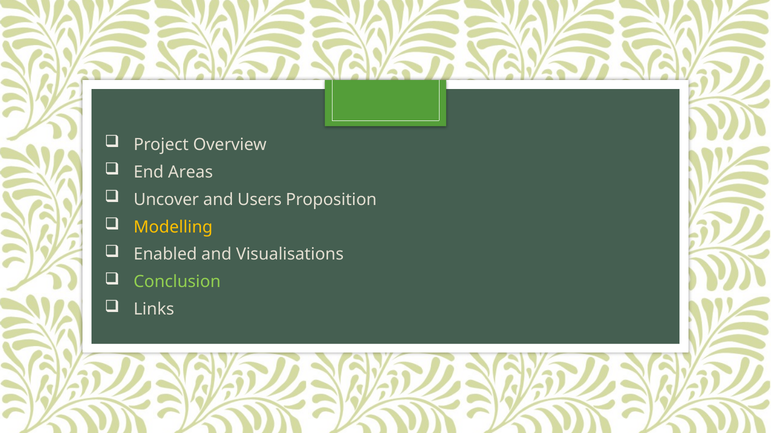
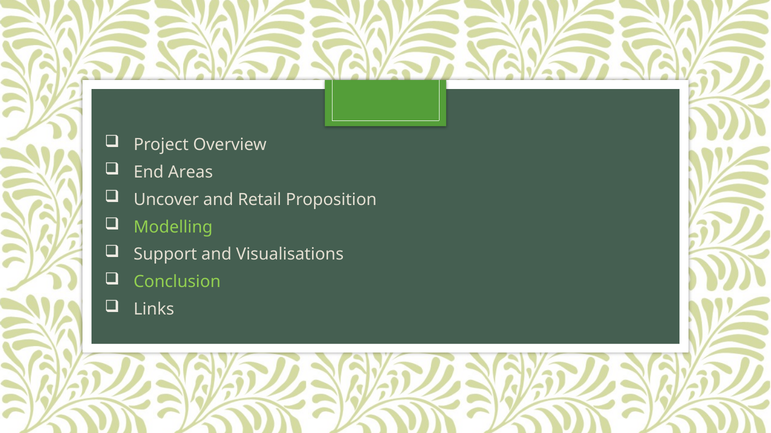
Users: Users -> Retail (260, 200)
Modelling colour: yellow -> light green (173, 227)
Enabled: Enabled -> Support (165, 255)
